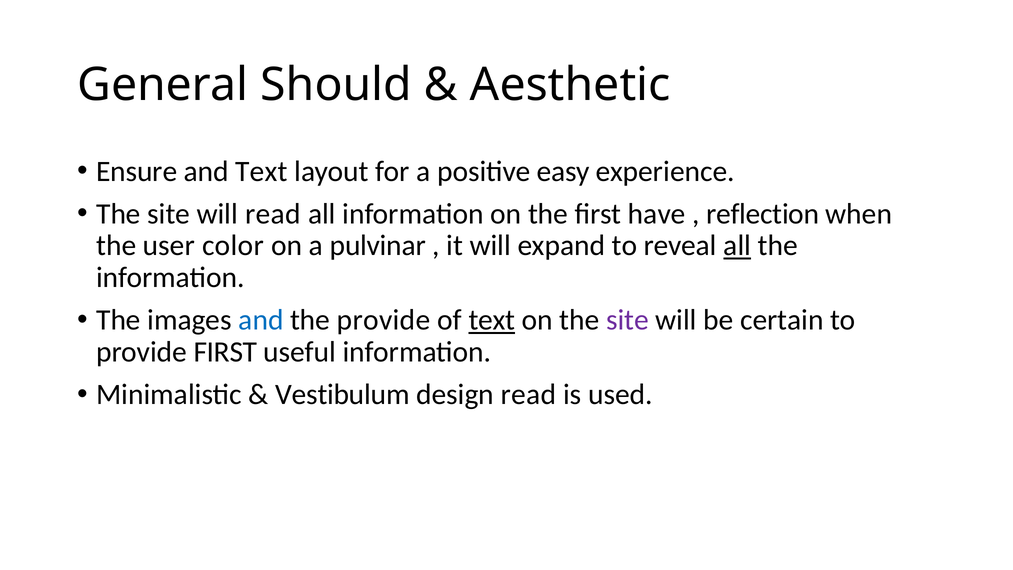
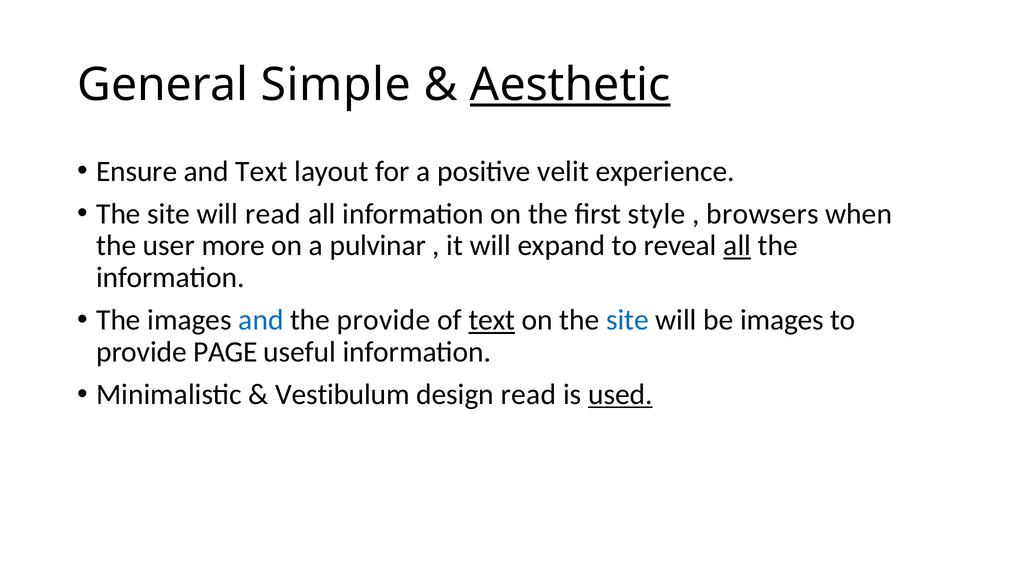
Should: Should -> Simple (336, 85)
Aesthetic underline: none -> present (570, 85)
easy: easy -> velit (563, 171)
have: have -> style (657, 214)
reflection: reflection -> browsers (763, 214)
color: color -> more (233, 246)
site colour: purple -> blue (627, 320)
be certain: certain -> images (782, 320)
provide FIRST: FIRST -> PAGE (225, 352)
used underline: none -> present (620, 394)
